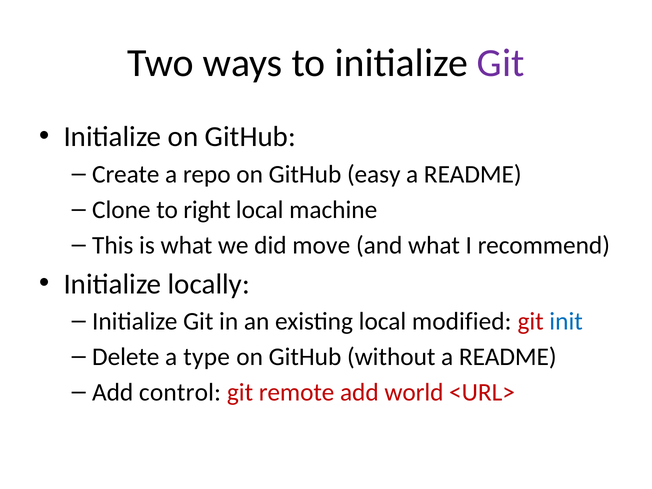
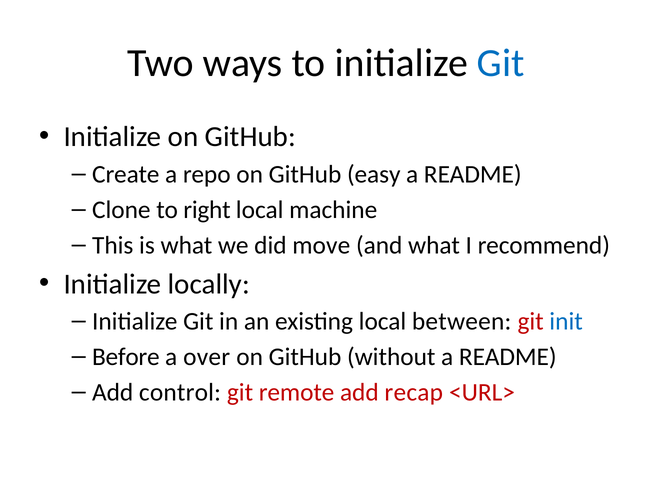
Git colour: purple -> blue (501, 63)
modified: modified -> between (462, 321)
Delete: Delete -> Before (126, 357)
type: type -> over (207, 357)
world: world -> recap (414, 392)
